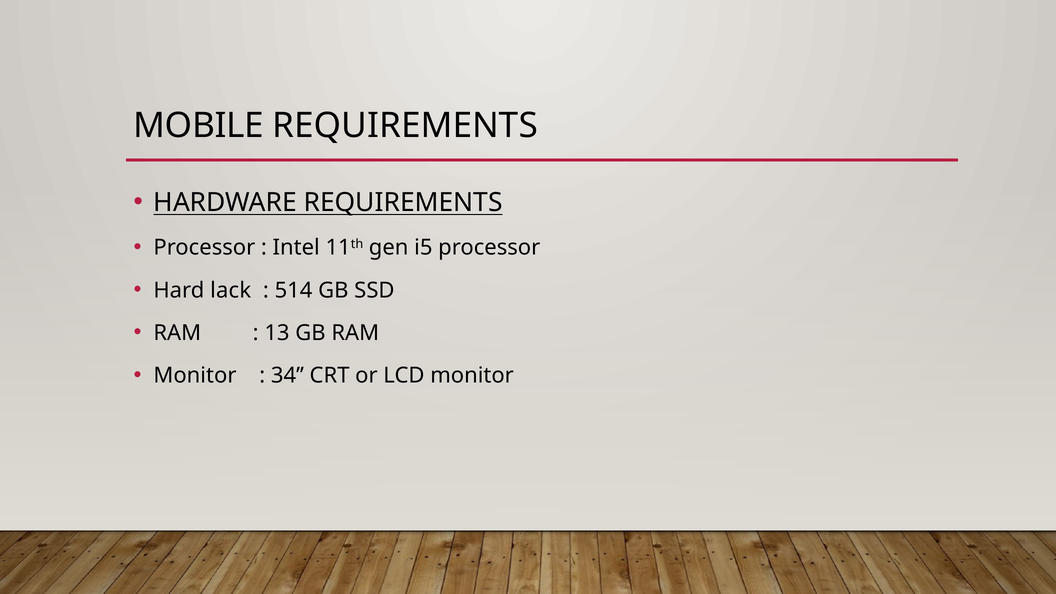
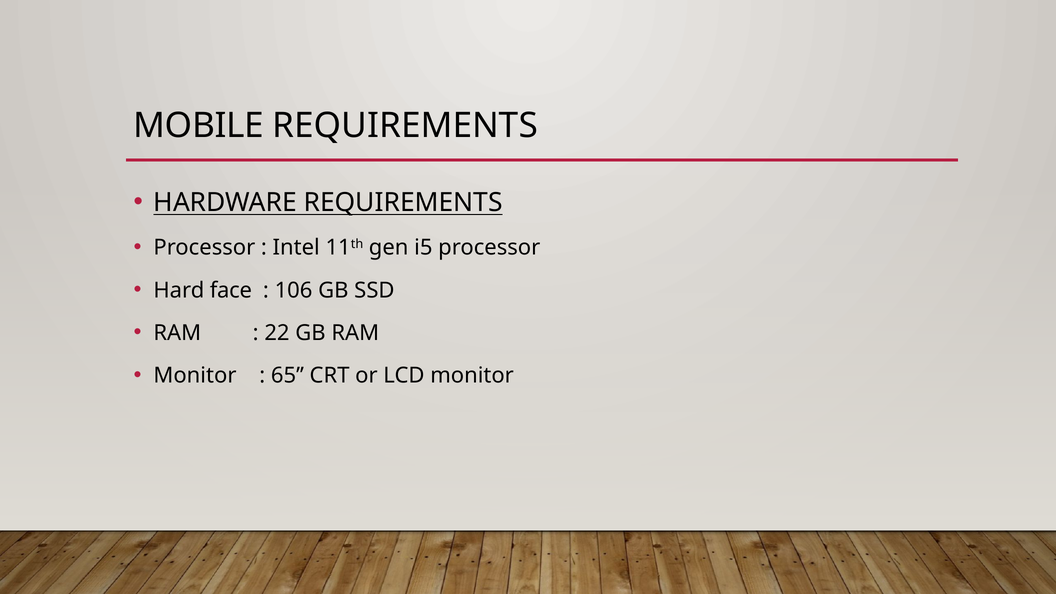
lack: lack -> face (231, 290)
514: 514 -> 106 (294, 290)
13: 13 -> 22 (277, 333)
34: 34 -> 65 (287, 376)
